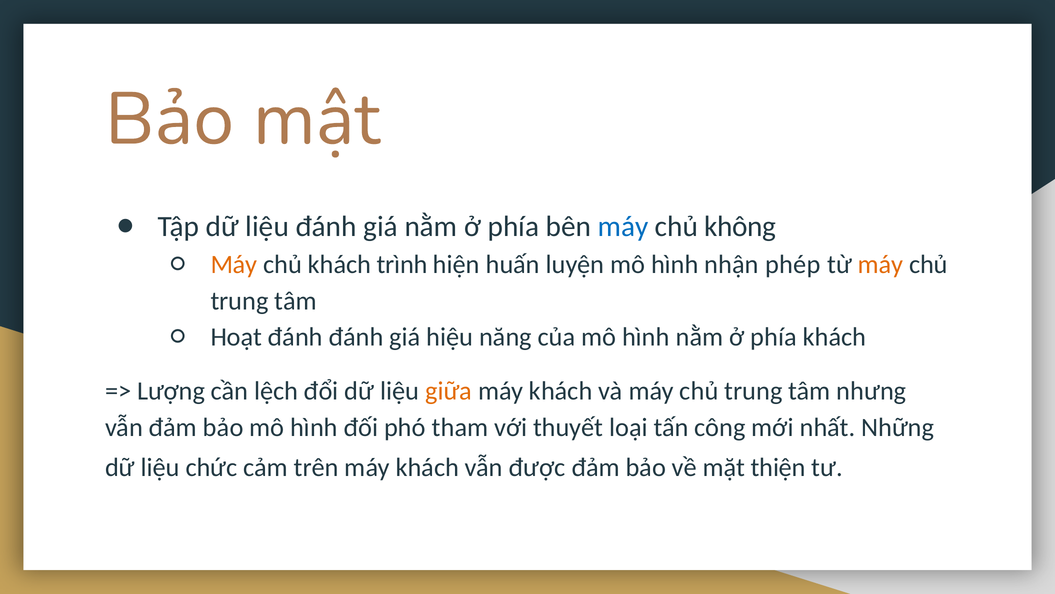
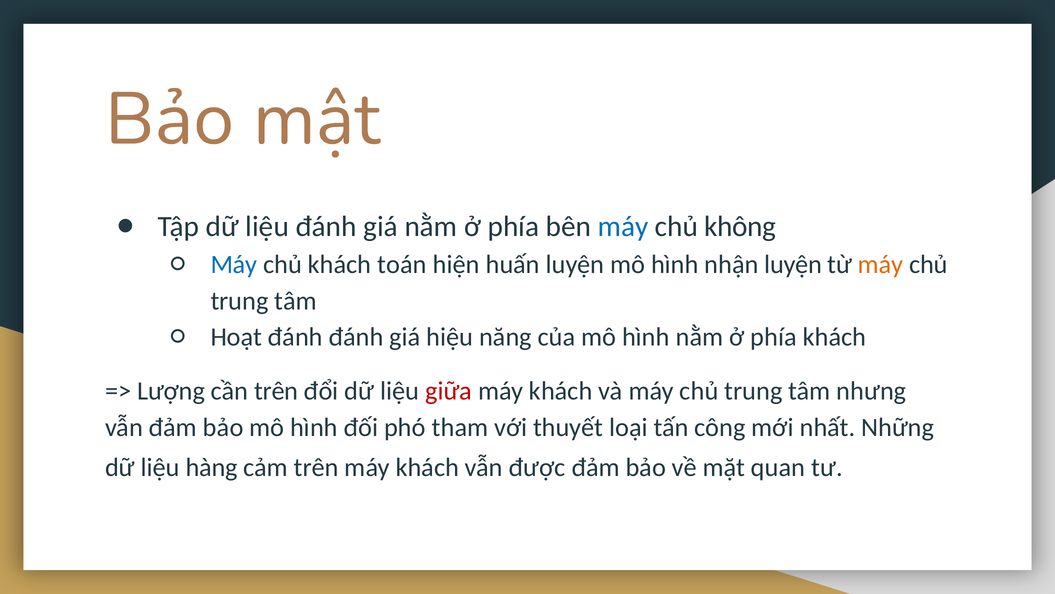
Máy colour: orange -> blue (234, 264)
trình: trình -> toán (402, 264)
nhận phép: phép -> luyện (793, 264)
cần lệch: lệch -> trên (276, 391)
giữa colour: orange -> red (449, 391)
chức: chức -> hàng (212, 467)
thiện: thiện -> quan (778, 467)
